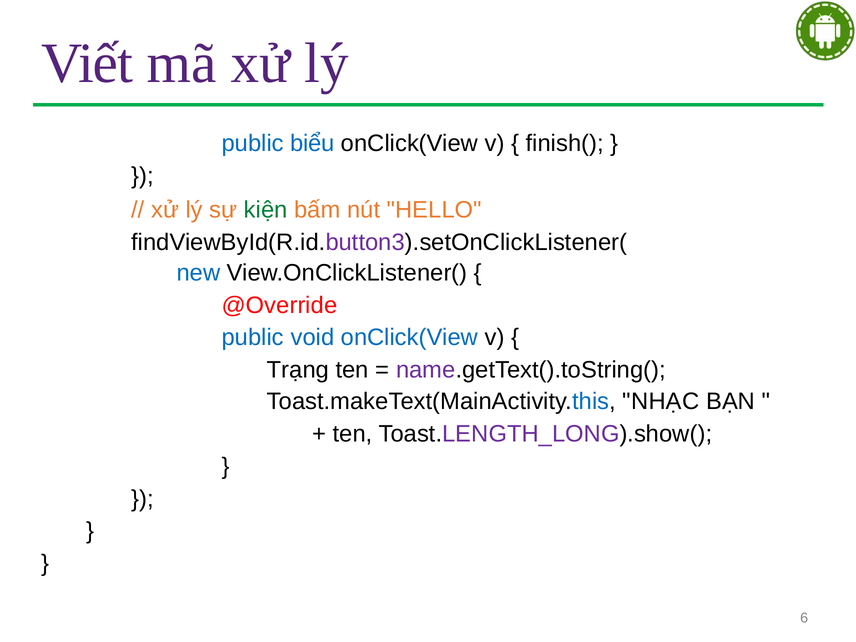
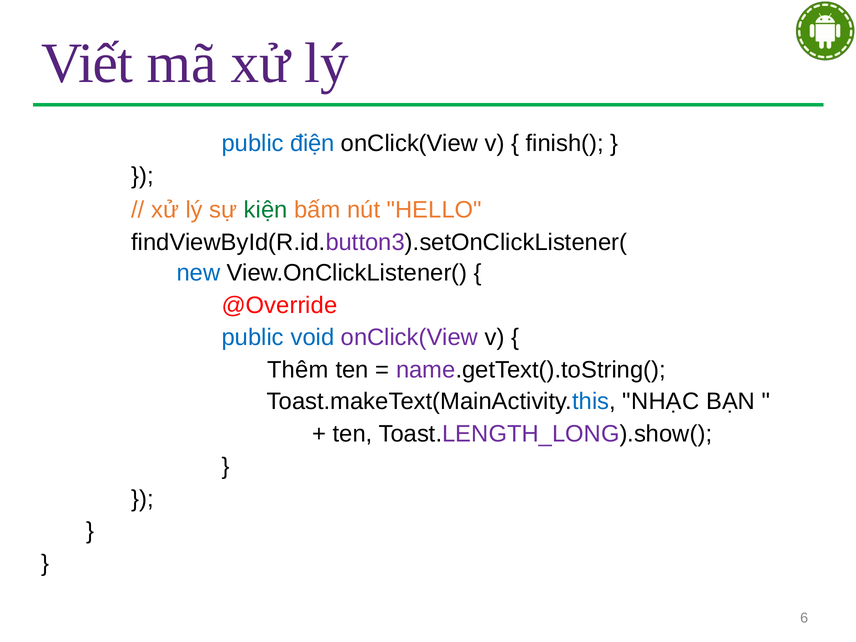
biểu: biểu -> điện (312, 143)
onClick(View colour: blue -> purple (410, 338)
Trạng: Trạng -> Thêm (298, 370)
